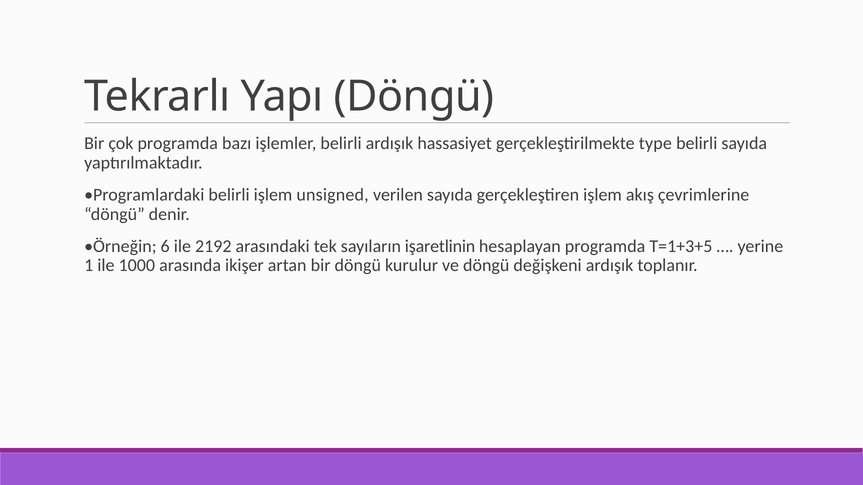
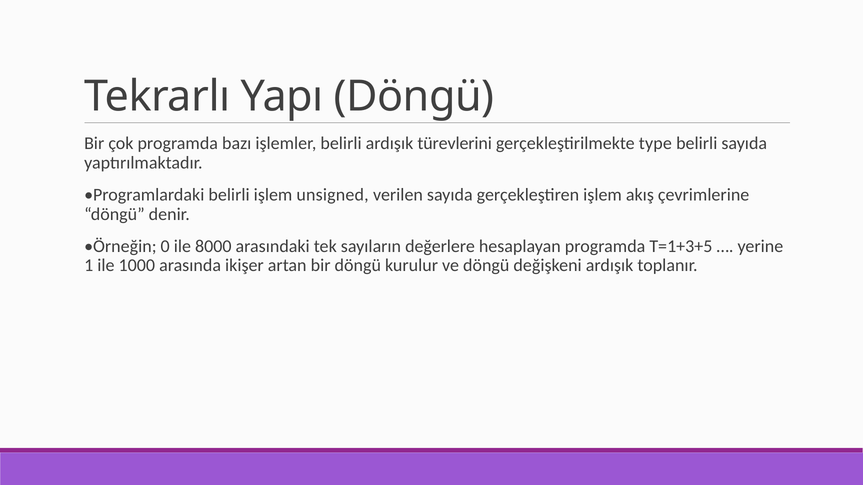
hassasiyet: hassasiyet -> türevlerini (455, 143)
6: 6 -> 0 (165, 246)
2192: 2192 -> 8000 (213, 246)
işaretlinin: işaretlinin -> değerlere (440, 246)
